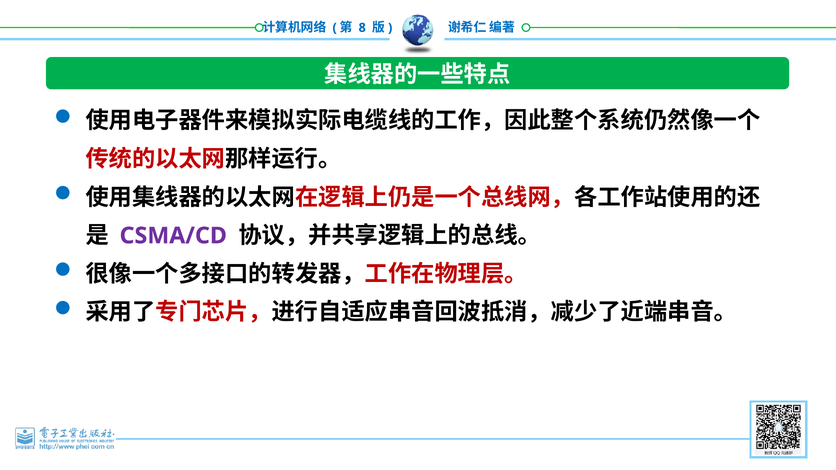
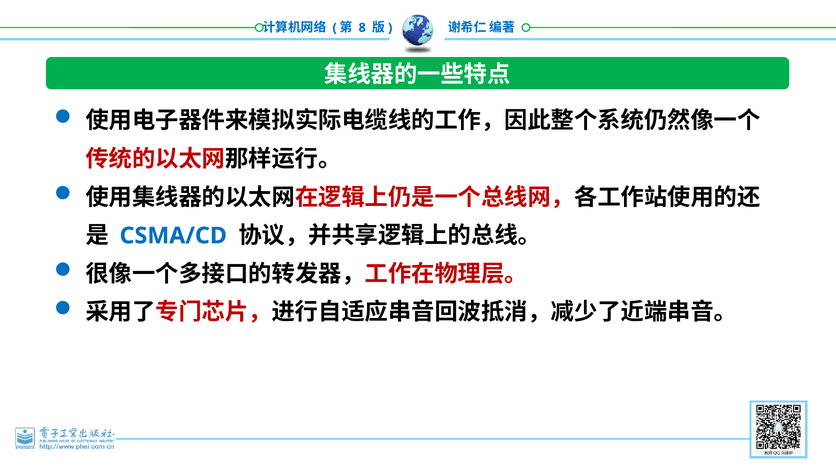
CSMA/CD colour: purple -> blue (173, 236)
